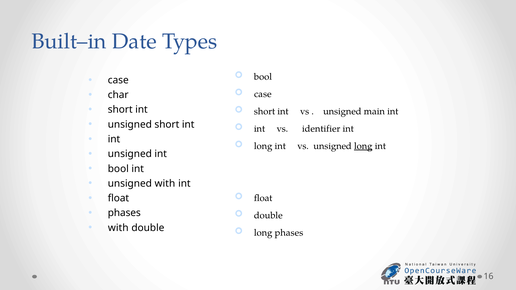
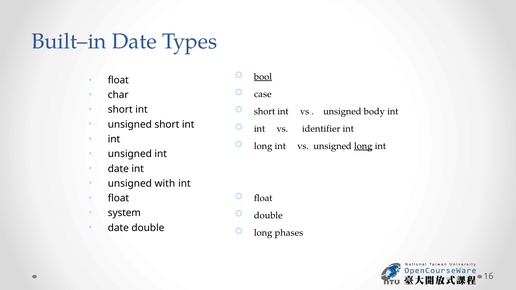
bool underline: none -> present (263, 77)
case: case -> float (118, 80)
main: main -> body (374, 111)
bool: bool -> date (118, 169)
phases: phases -> system (124, 213)
with: with -> date (118, 228)
